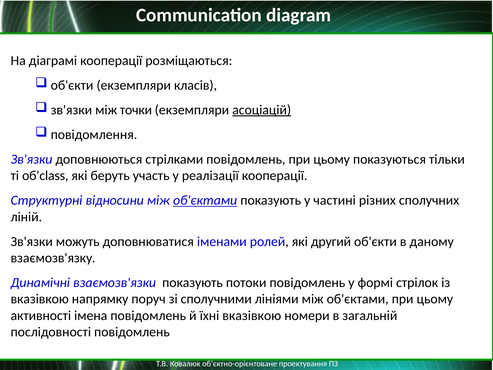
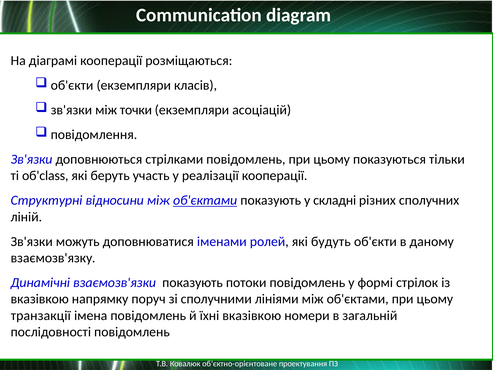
асоціацій underline: present -> none (262, 110)
частині: частині -> складні (335, 200)
другий: другий -> будуть (331, 241)
активності: активності -> транзакції (41, 315)
